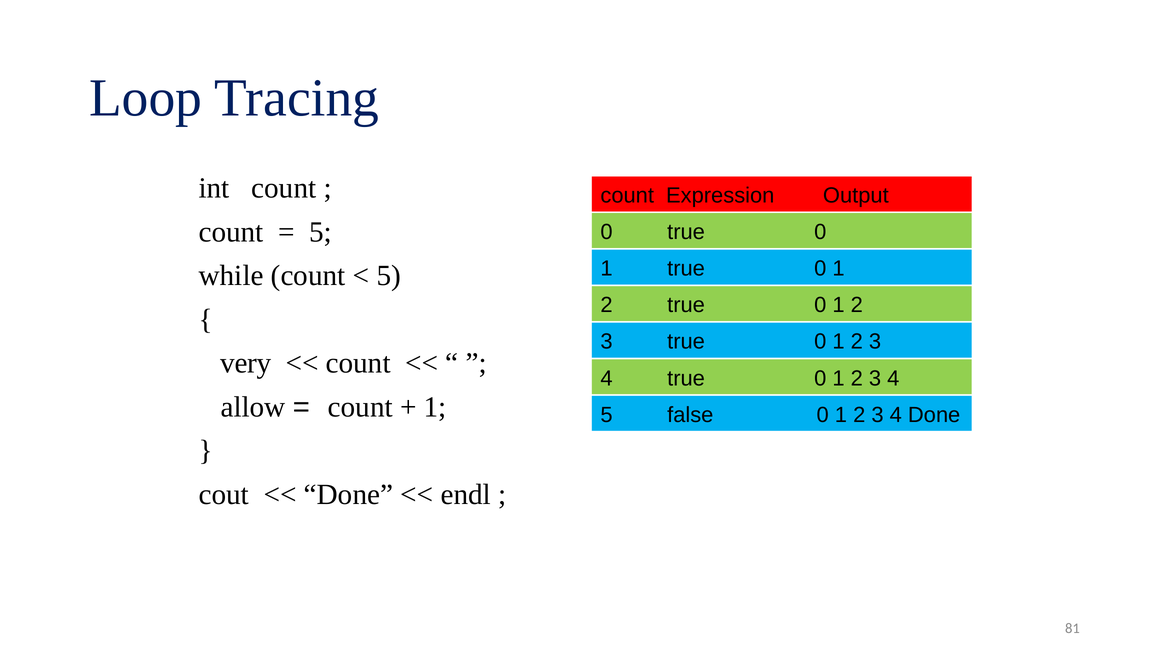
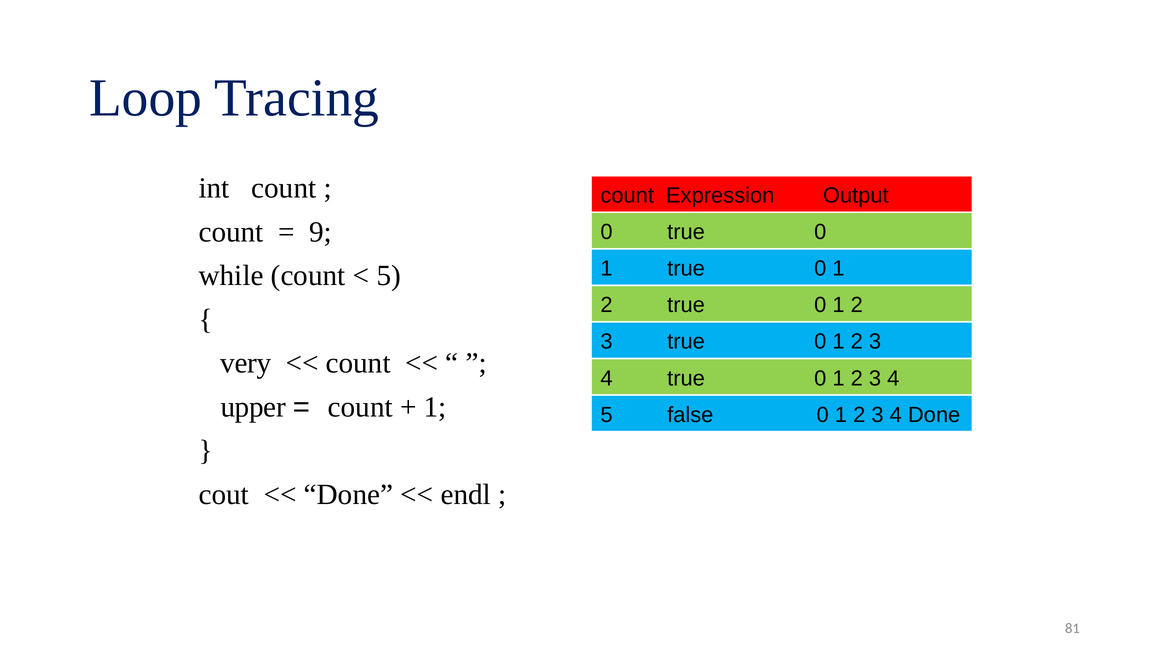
5: 5 -> 9 (321, 232)
allow: allow -> upper (253, 407)
